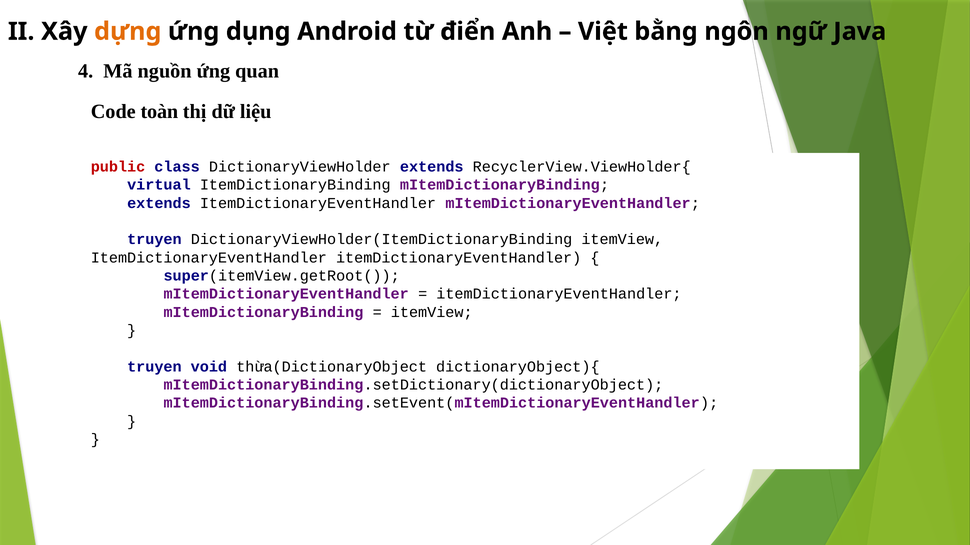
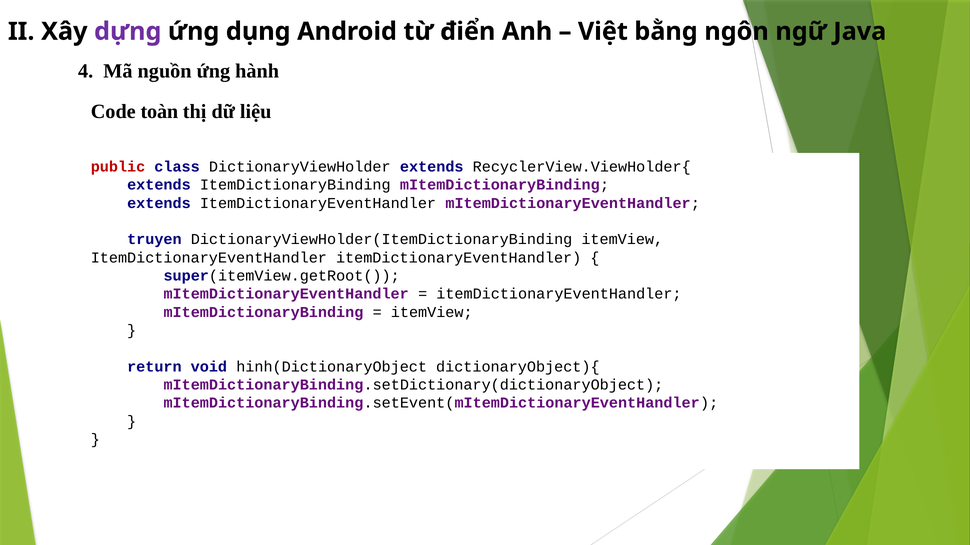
dựng colour: orange -> purple (128, 31)
quan: quan -> hành (257, 71)
virtual: virtual -> extends (159, 185)
truyen: truyen -> return (154, 367)
thừa(DictionaryObject: thừa(DictionaryObject -> hinh(DictionaryObject (332, 367)
